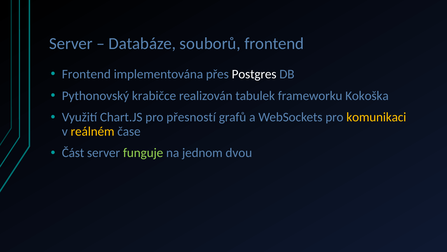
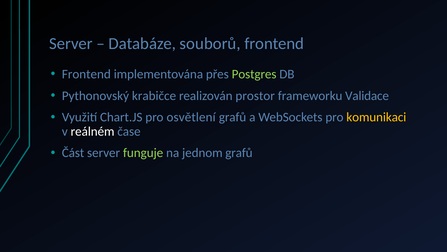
Postgres colour: white -> light green (254, 74)
tabulek: tabulek -> prostor (255, 96)
Kokoška: Kokoška -> Validace (367, 96)
přesností: přesností -> osvětlení (191, 117)
reálném colour: yellow -> white (93, 131)
jednom dvou: dvou -> grafů (239, 153)
